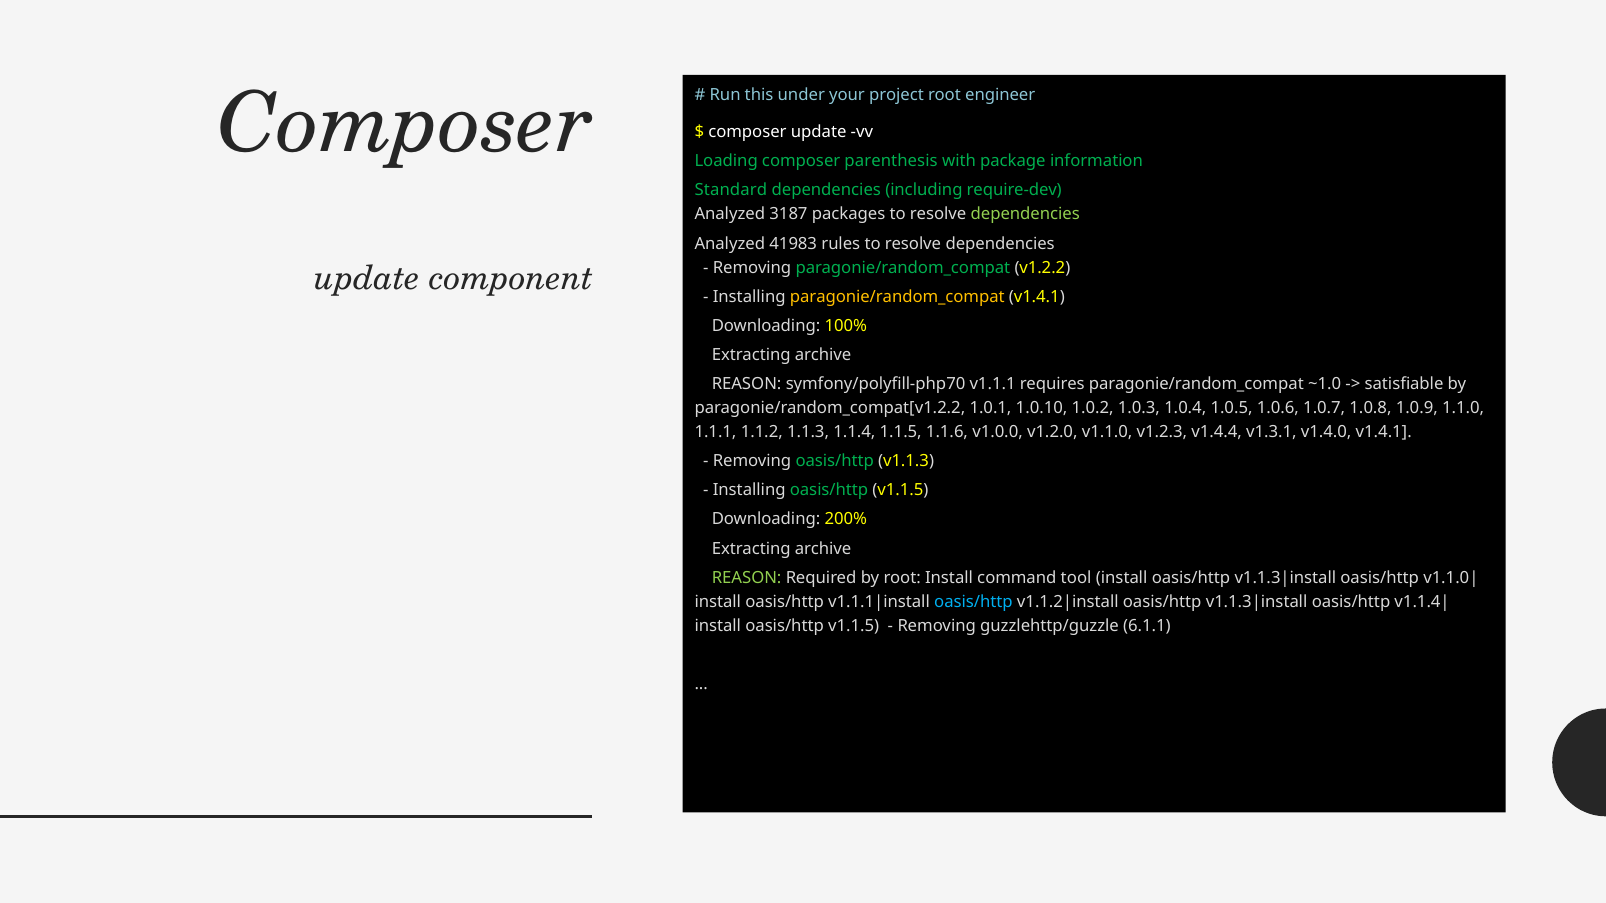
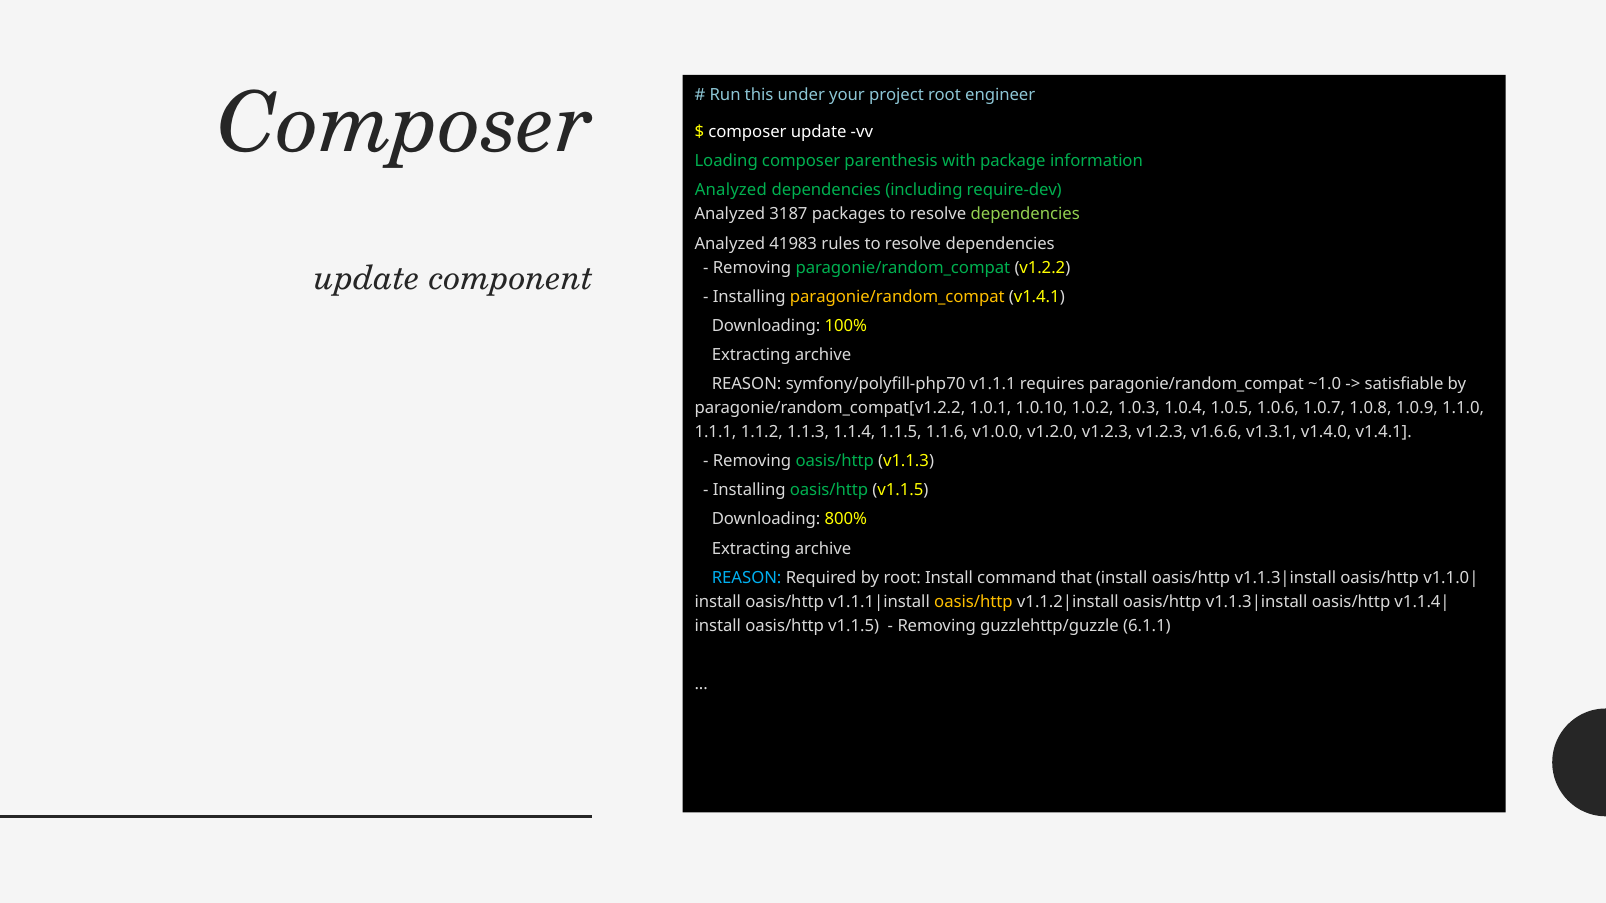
Standard: Standard -> Analyzed (731, 190)
v1.2.0 v1.1.0: v1.1.0 -> v1.2.3 (1107, 432)
v1.4.4: v1.4.4 -> v1.6.6 (1217, 432)
200%: 200% -> 800% (846, 520)
REASON colour: light green -> light blue (747, 578)
tool: tool -> that (1076, 578)
oasis/http colour: light blue -> yellow (973, 602)
